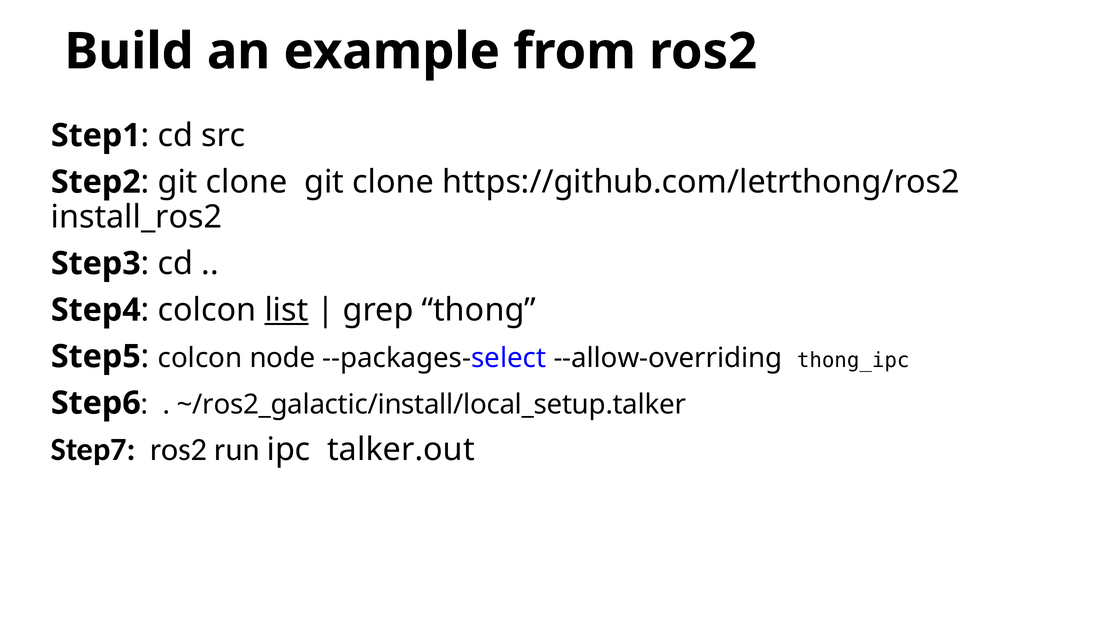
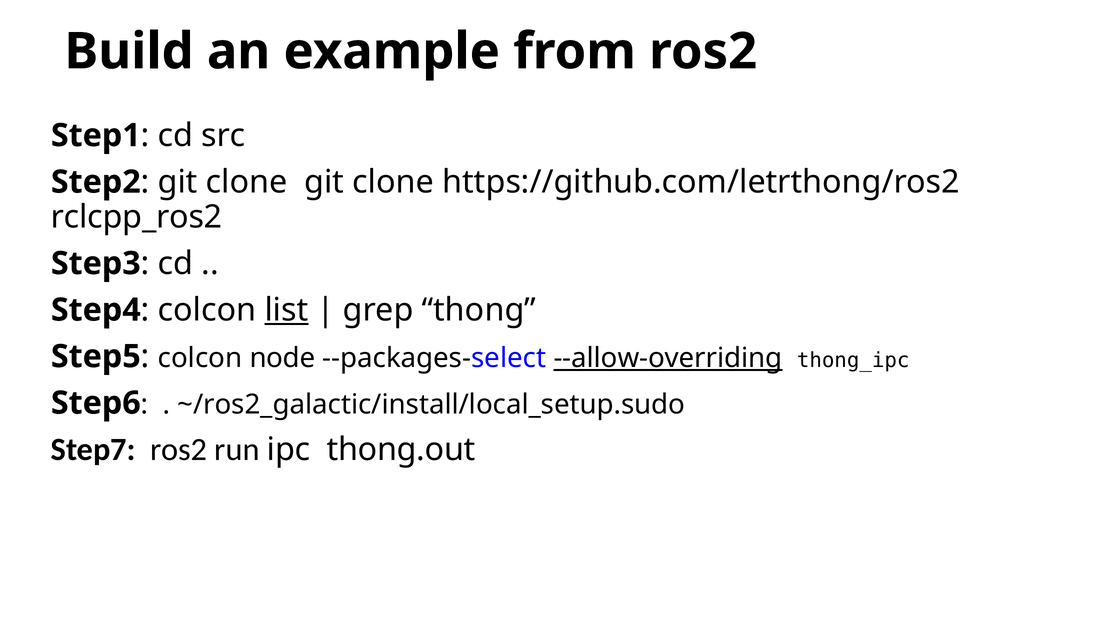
install_ros2: install_ros2 -> rclcpp_ros2 (137, 217)
--allow-overriding underline: none -> present (668, 358)
~/ros2_galactic/install/local_setup.talker: ~/ros2_galactic/install/local_setup.talker -> ~/ros2_galactic/install/local_setup.sudo (431, 404)
talker.out: talker.out -> thong.out (401, 449)
